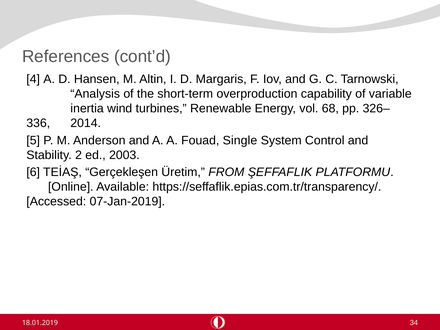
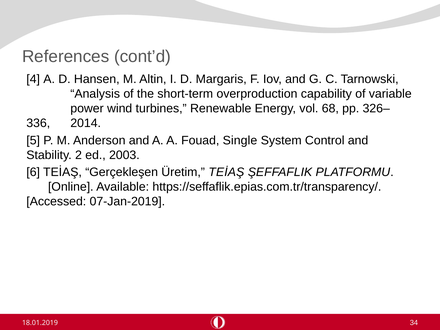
inertia: inertia -> power (87, 109)
Üretim FROM: FROM -> TEİAŞ (226, 172)
